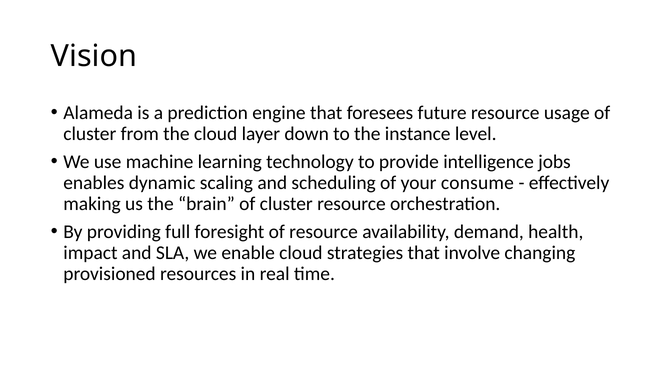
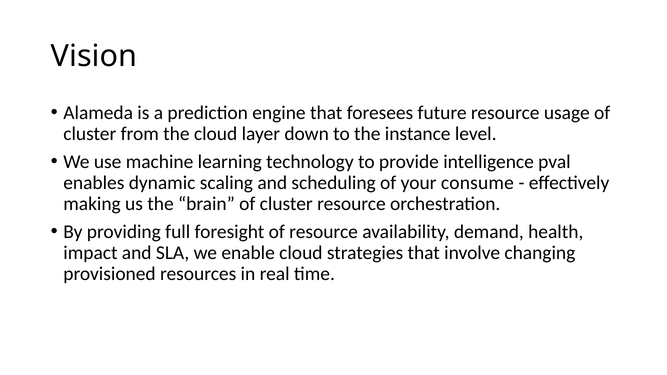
jobs: jobs -> pval (554, 162)
